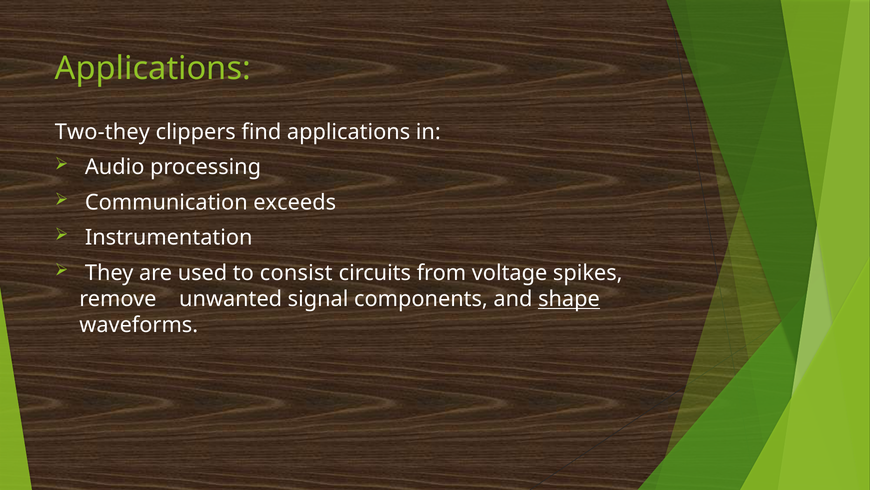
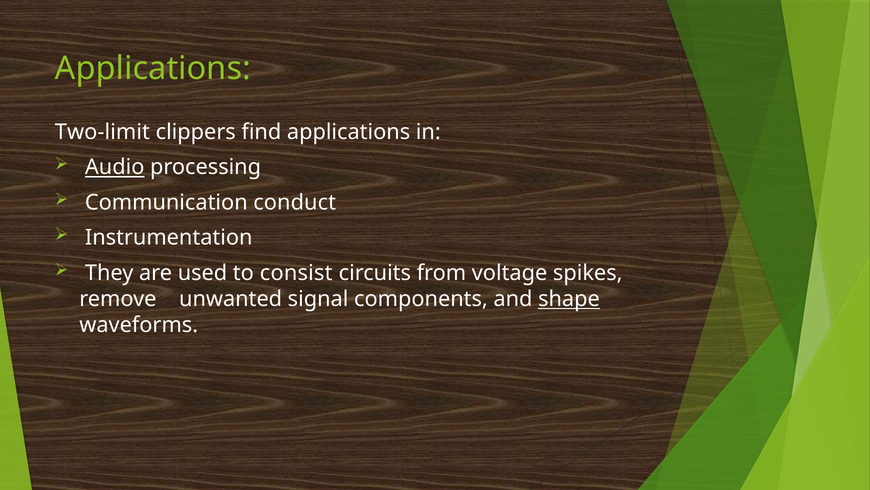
Two-they: Two-they -> Two-limit (102, 132)
Audio underline: none -> present (115, 167)
exceeds: exceeds -> conduct (295, 202)
